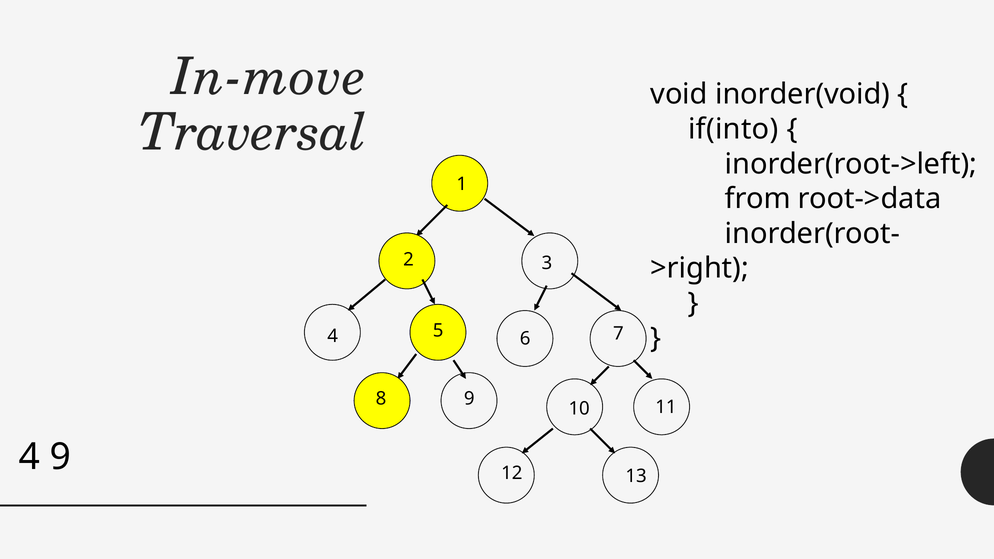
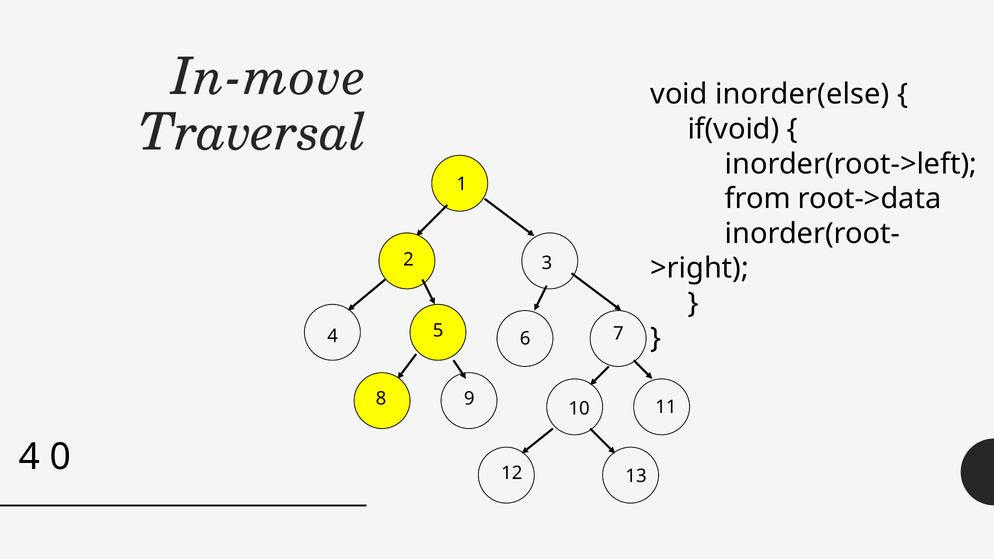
inorder(void: inorder(void -> inorder(else (802, 94)
if(into: if(into -> if(void (733, 129)
4 9: 9 -> 0 (60, 457)
